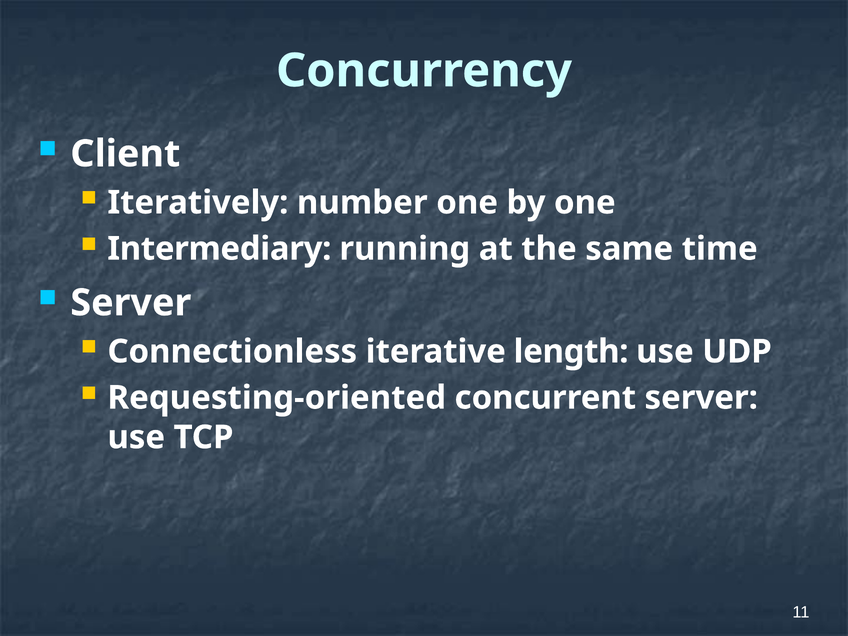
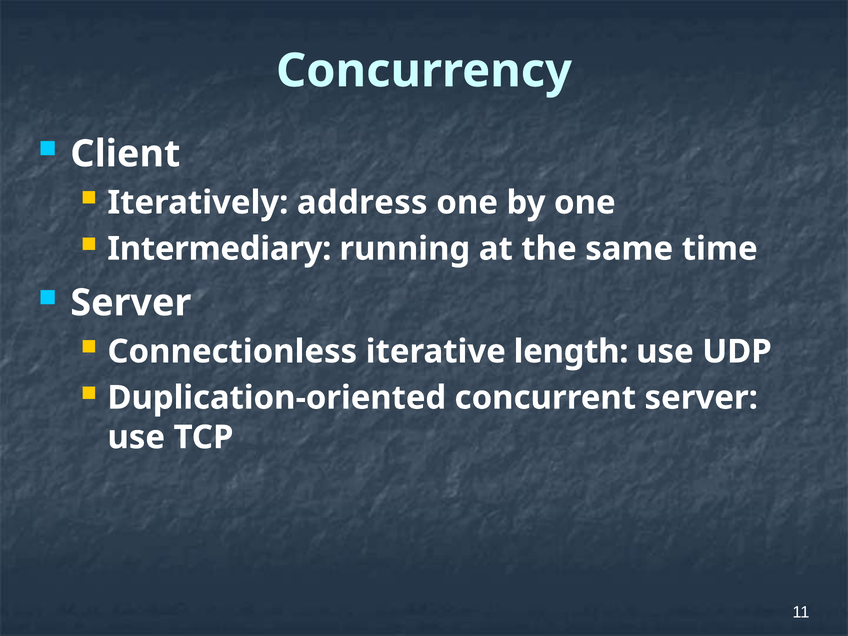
number: number -> address (362, 203)
Requesting-oriented: Requesting-oriented -> Duplication-oriented (277, 398)
